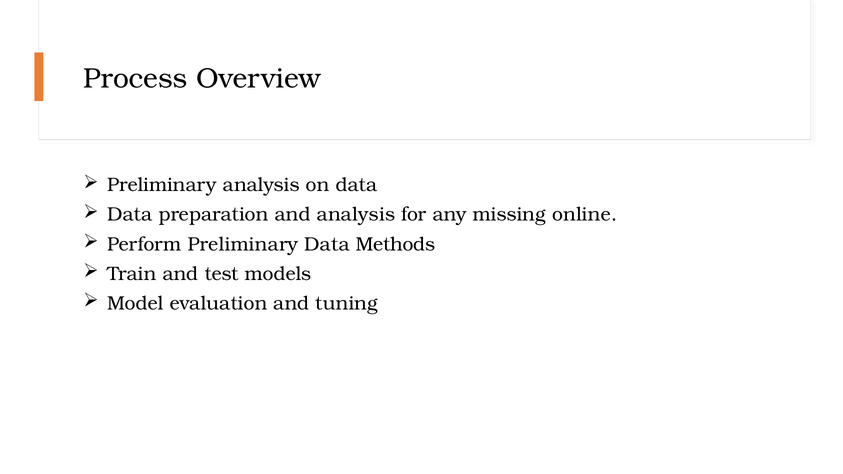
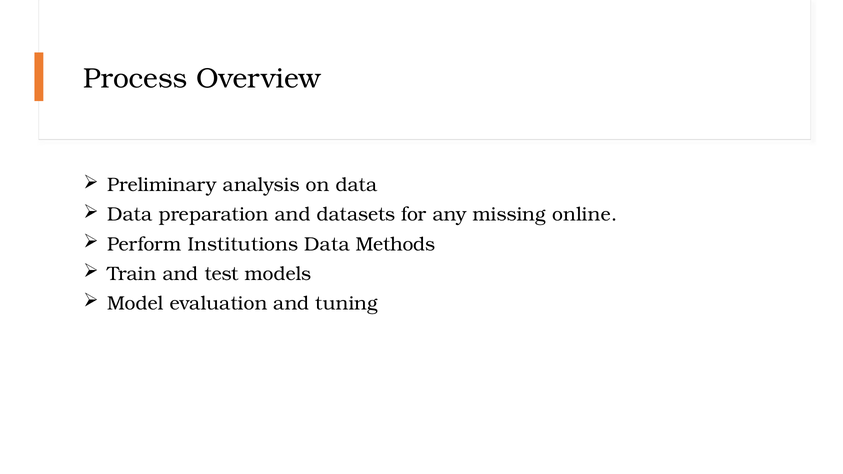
and analysis: analysis -> datasets (356, 215)
Perform Preliminary: Preliminary -> Institutions (243, 244)
